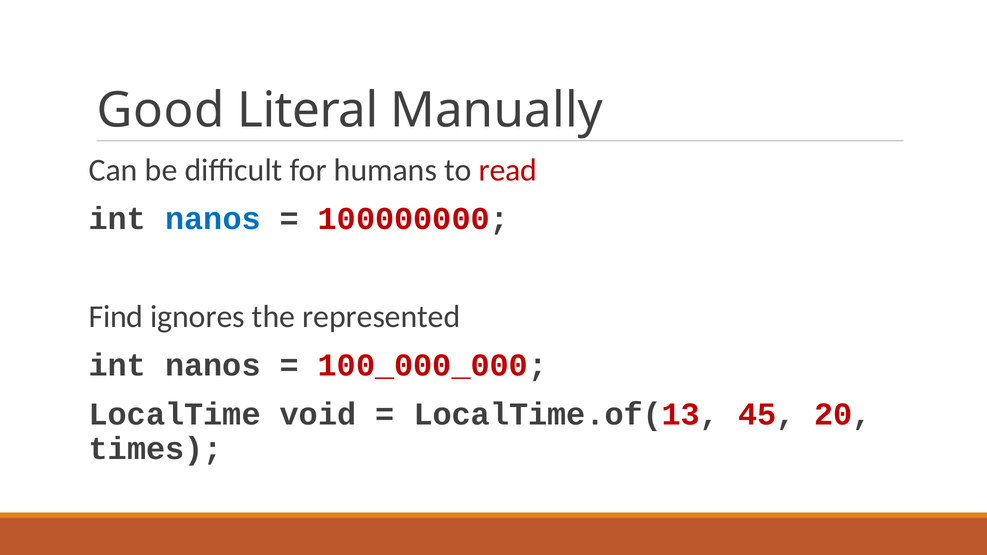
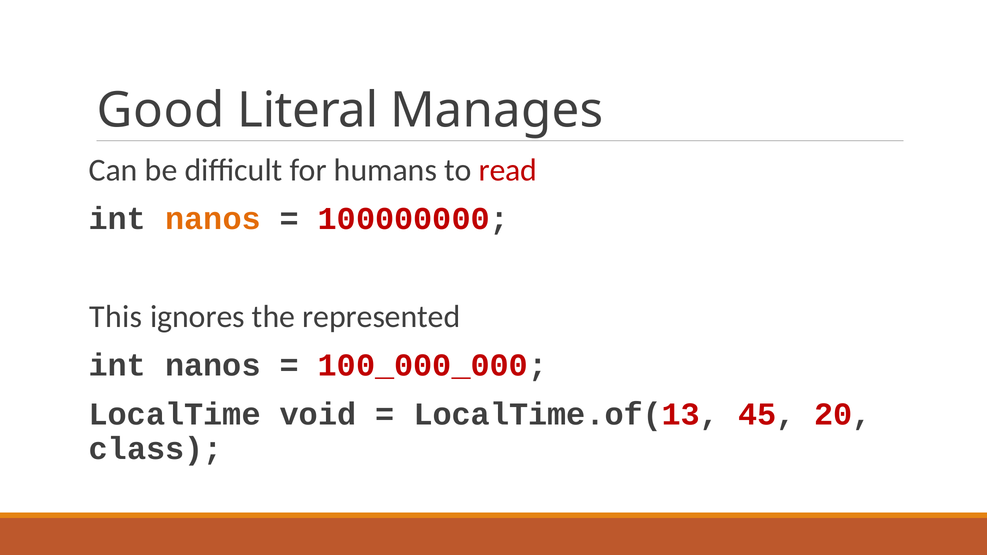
Manually: Manually -> Manages (497, 111)
nanos colour: blue -> orange (213, 219)
Find: Find -> This (116, 317)
times: times -> class (156, 449)
